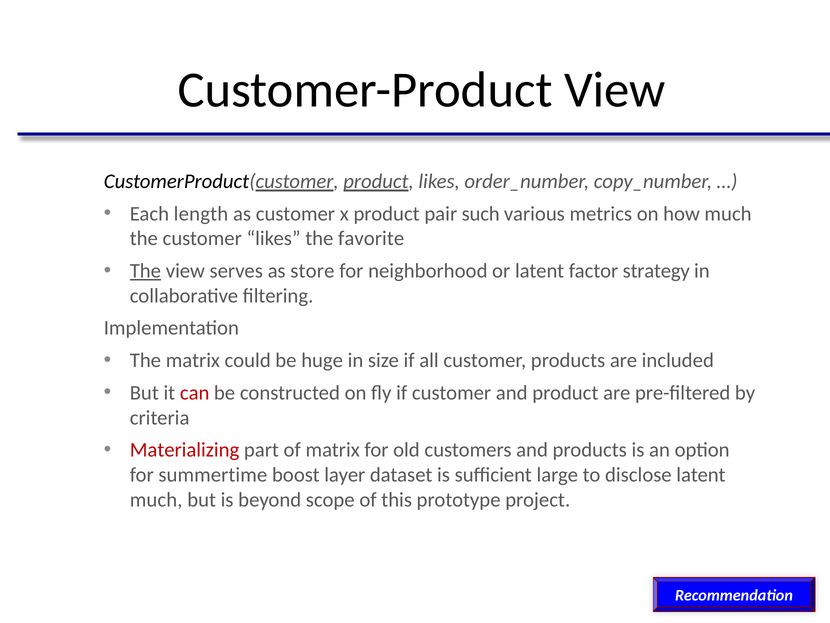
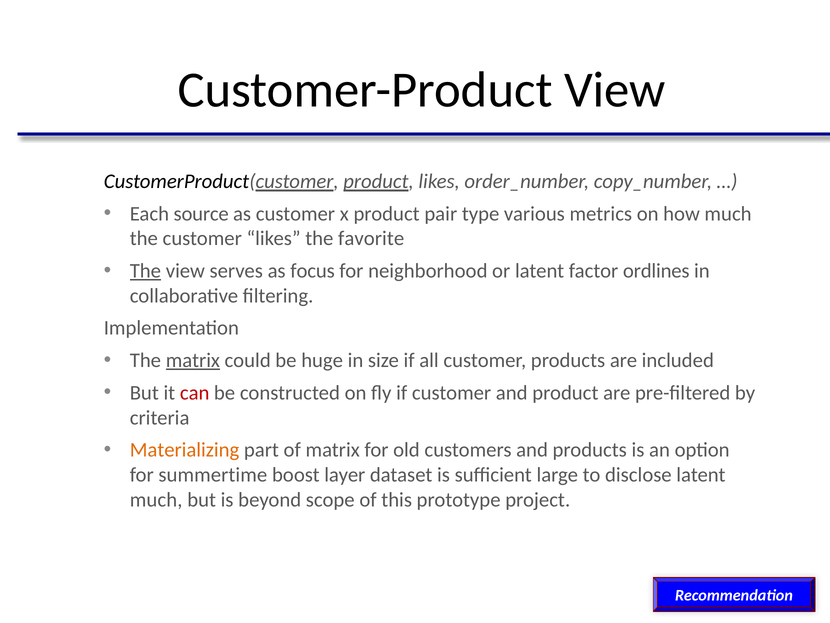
length: length -> source (201, 213)
such: such -> type (481, 213)
store: store -> focus (313, 271)
strategy: strategy -> ordlines (656, 271)
matrix underline: none -> present (193, 360)
Materializing colour: red -> orange (185, 450)
